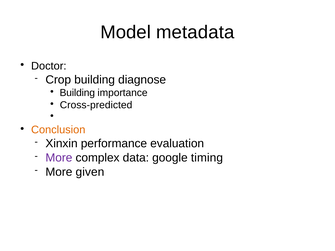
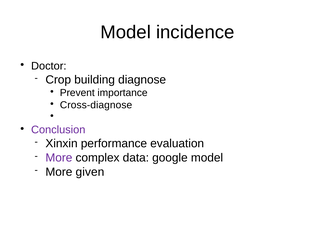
metadata: metadata -> incidence (195, 32)
Building: Building -> Prevent (77, 93)
Cross-predicted: Cross-predicted -> Cross-diagnose (96, 105)
Conclusion colour: orange -> purple (58, 130)
google timing: timing -> model (207, 158)
